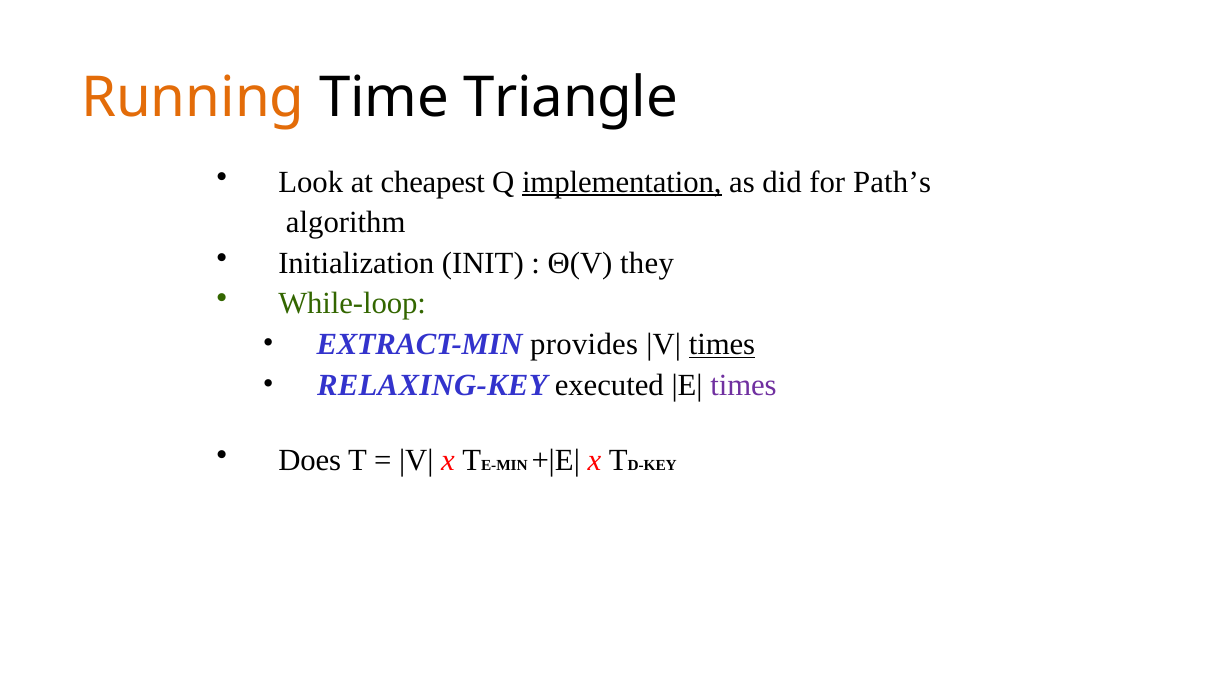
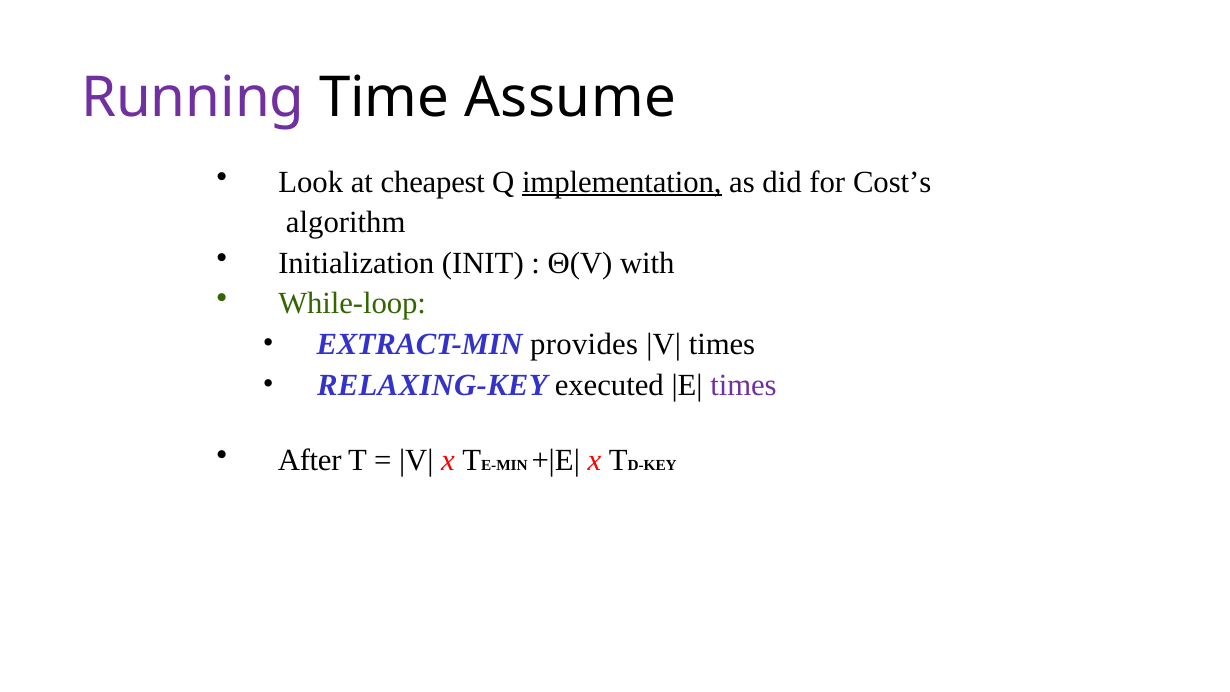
Running colour: orange -> purple (193, 98)
Triangle: Triangle -> Assume (570, 98)
Path’s: Path’s -> Cost’s (892, 182)
they: they -> with (647, 263)
times underline: present -> none (722, 344)
Does: Does -> After (310, 461)
